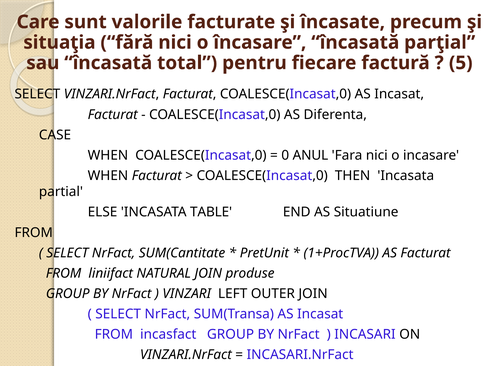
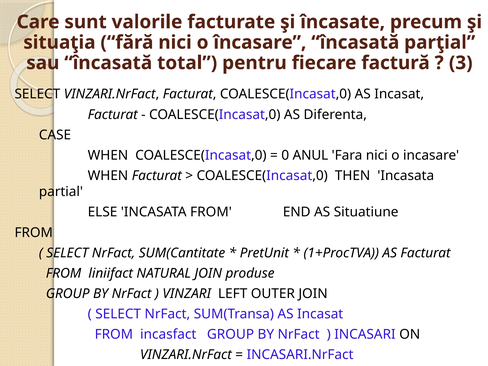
5: 5 -> 3 (461, 63)
INCASATA TABLE: TABLE -> FROM (211, 212)
